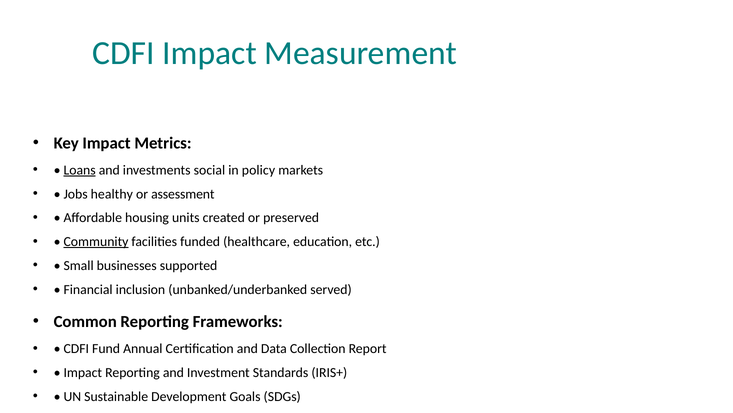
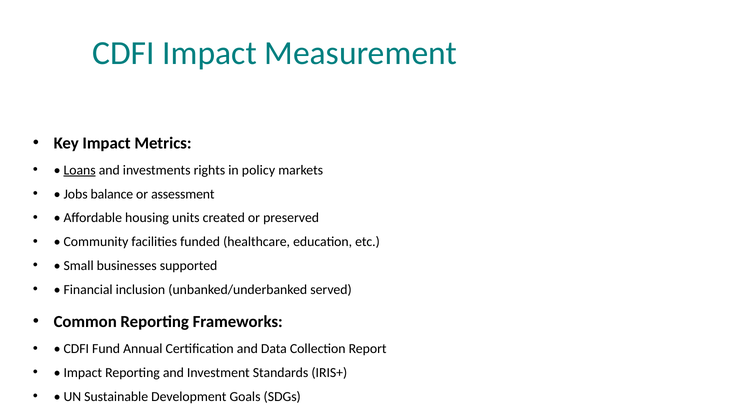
social: social -> rights (209, 170)
healthy: healthy -> balance (112, 194)
Community underline: present -> none (96, 241)
